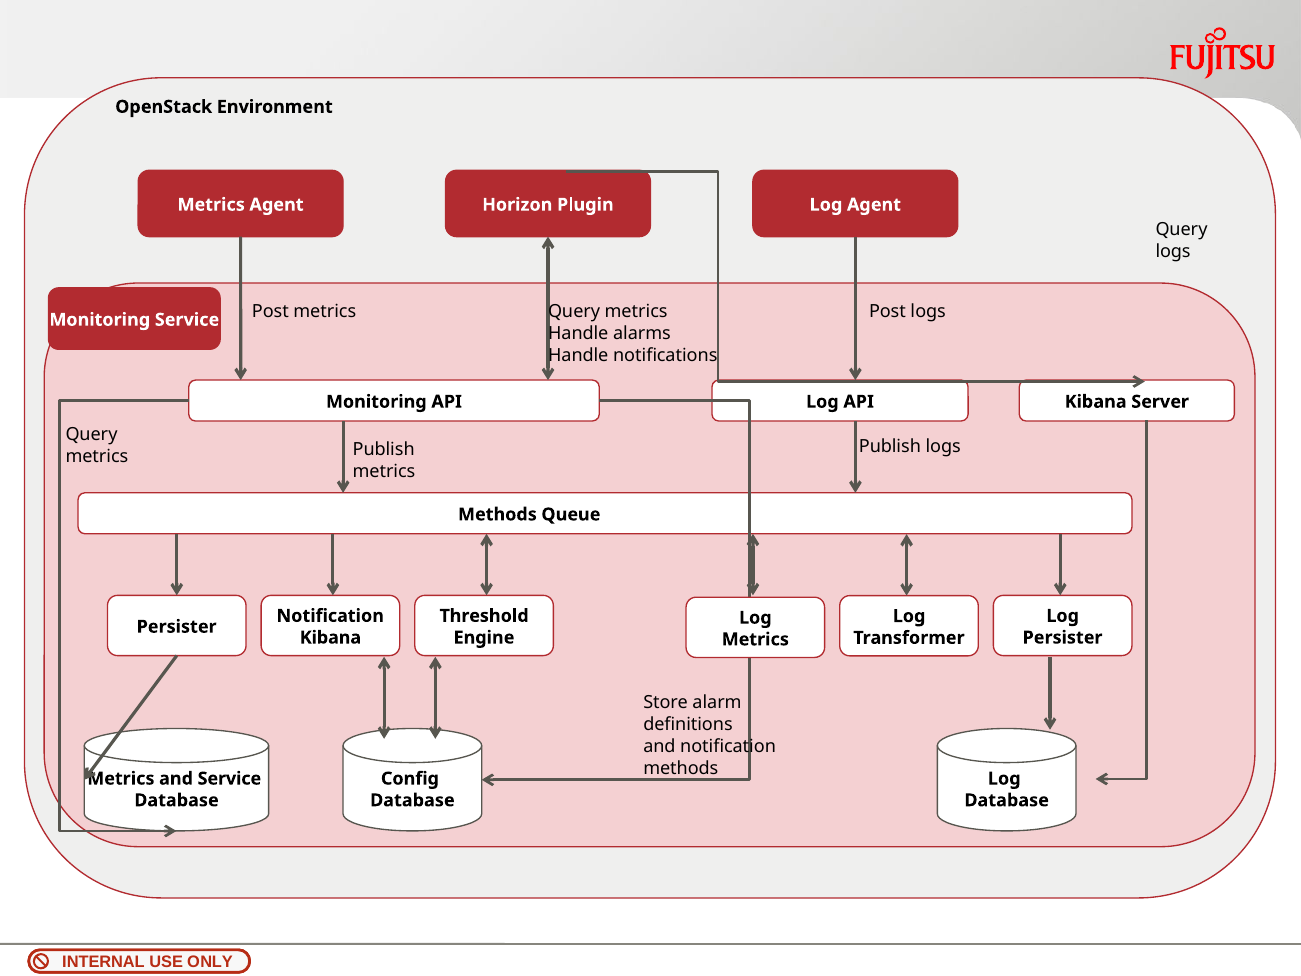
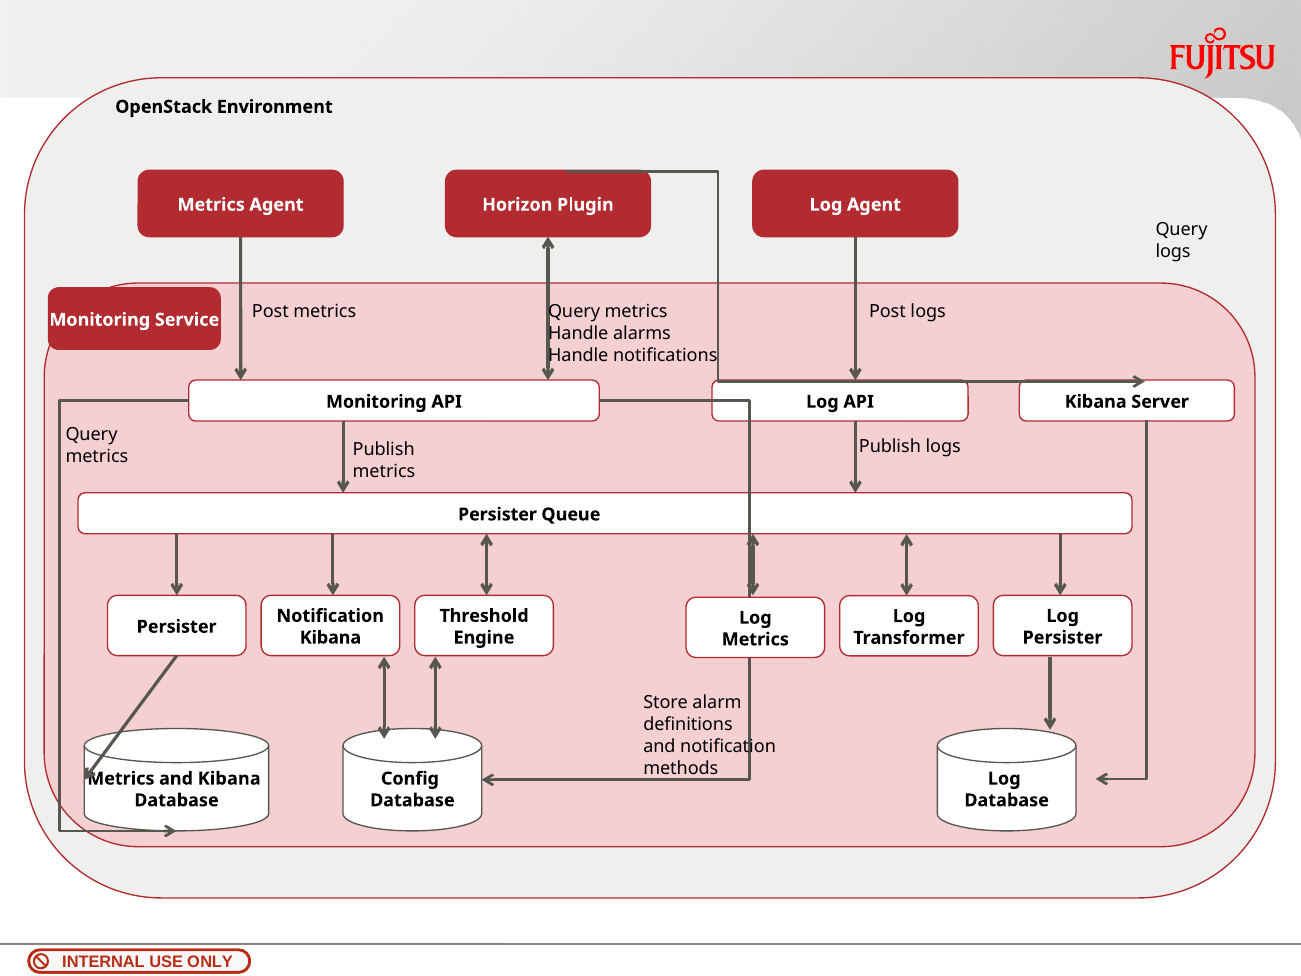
Methods: Methods -> Persister (497, 514)
and Service: Service -> Kibana (229, 778)
